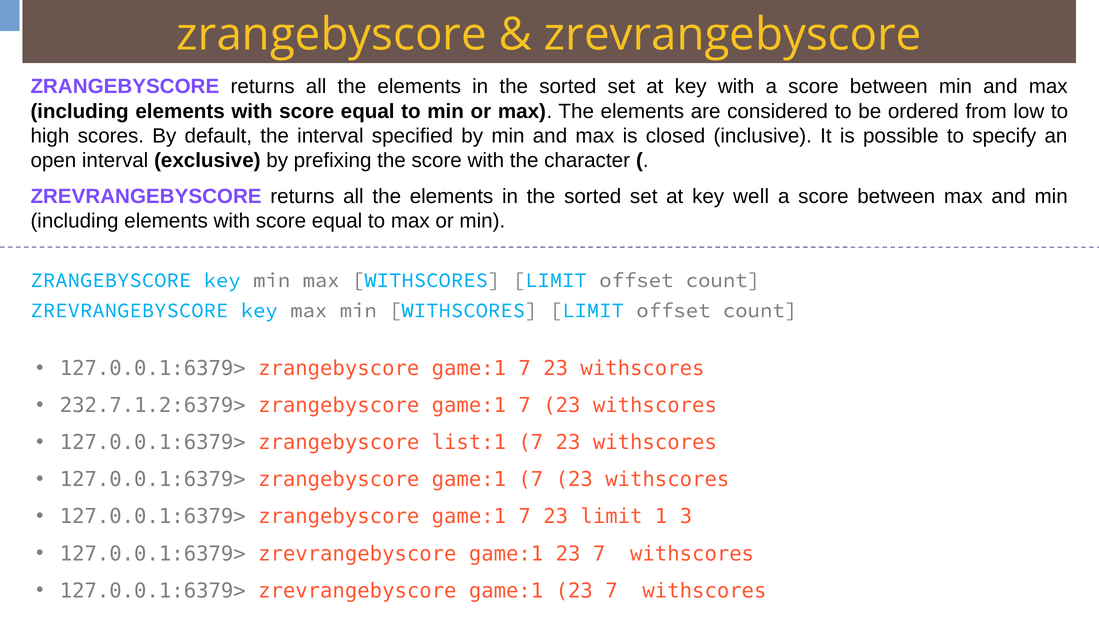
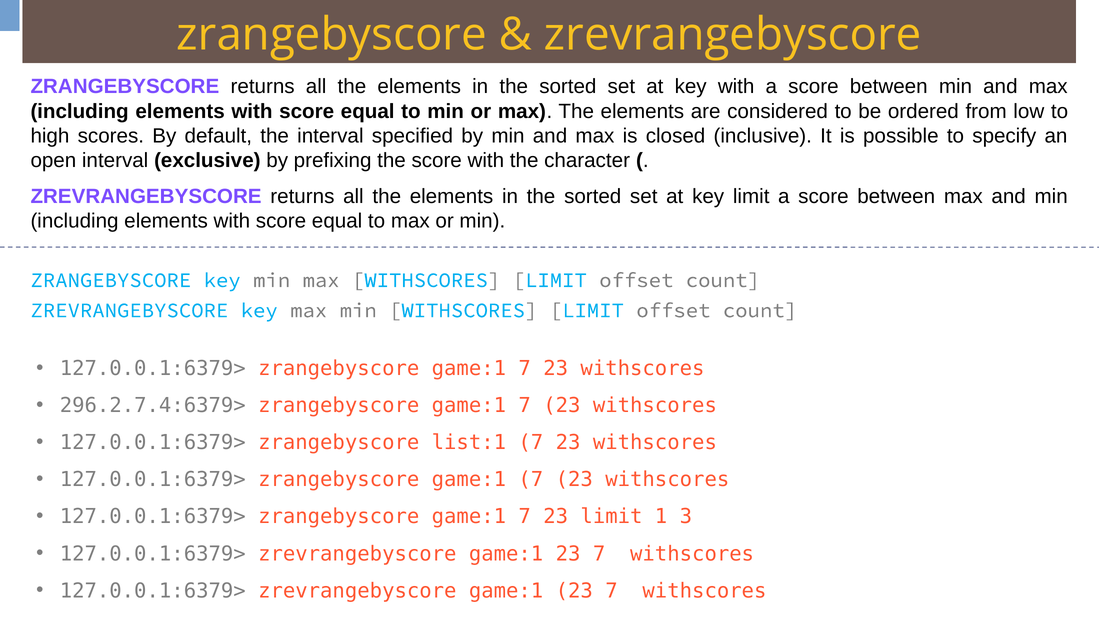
key well: well -> limit (751, 196)
232.7.1.2:6379>: 232.7.1.2:6379> -> 296.2.7.4:6379> (153, 406)
